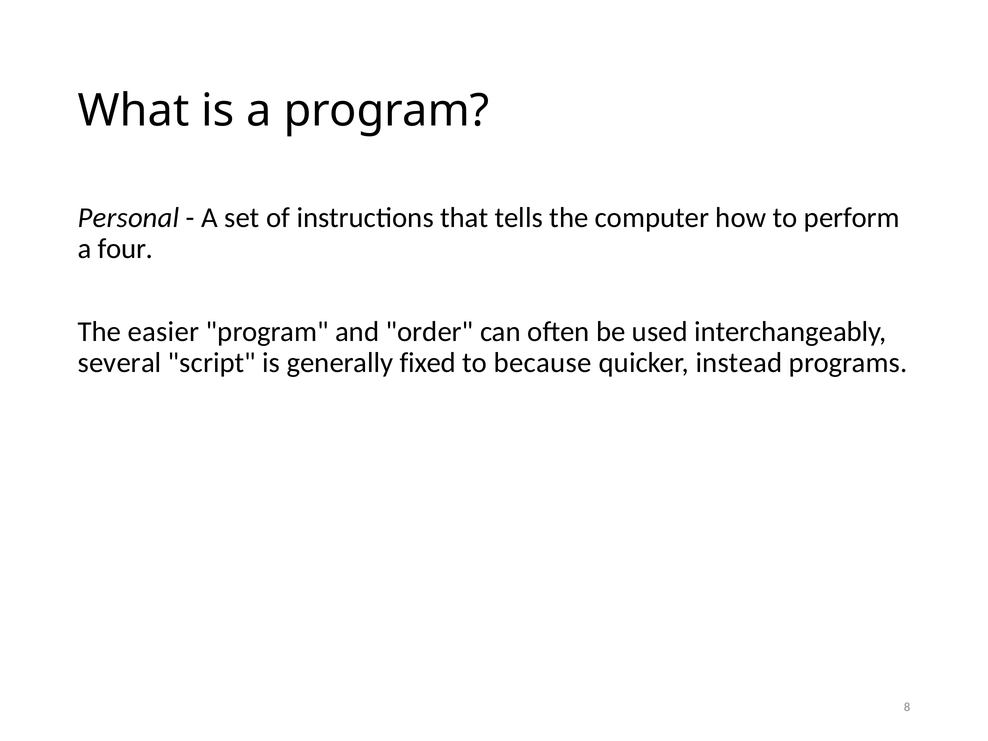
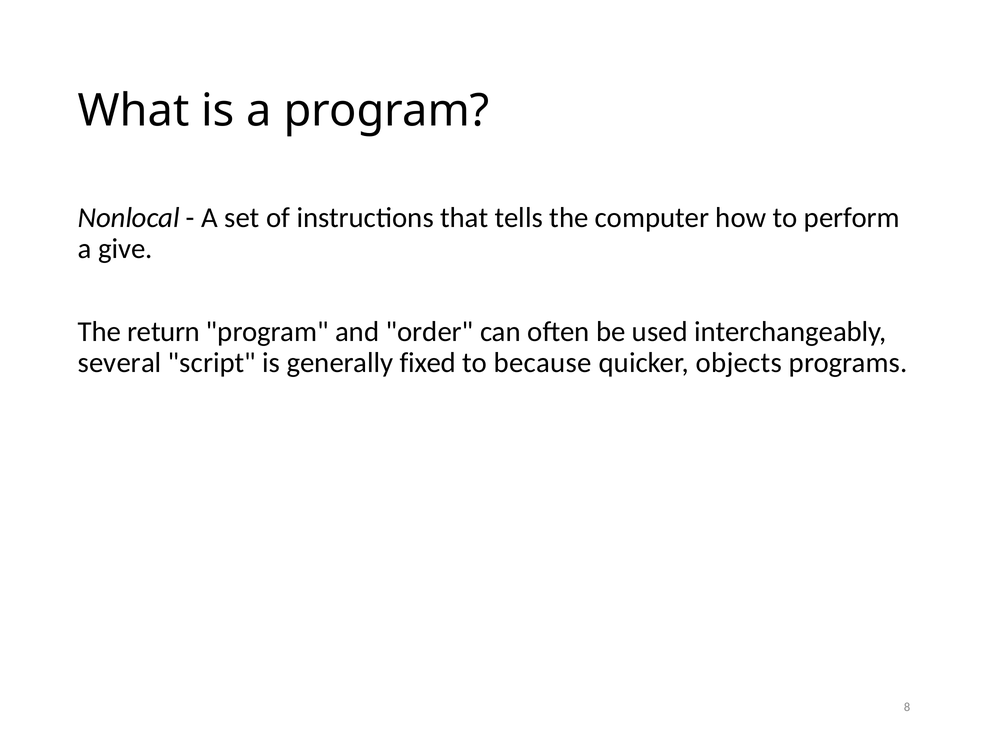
Personal: Personal -> Nonlocal (129, 218)
four: four -> give (125, 249)
easier: easier -> return (164, 332)
instead: instead -> objects (739, 363)
